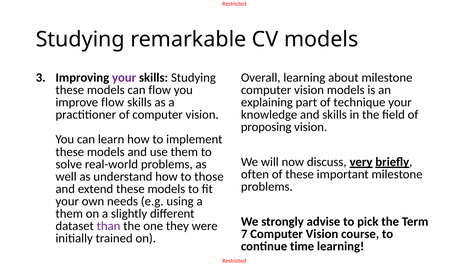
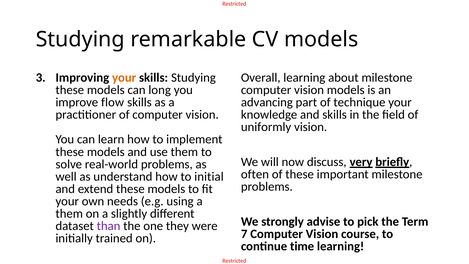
your colour: purple -> orange (124, 78)
can flow: flow -> long (160, 90)
explaining: explaining -> advancing (267, 102)
proposing: proposing -> uniformly (266, 127)
those: those -> initial (209, 176)
